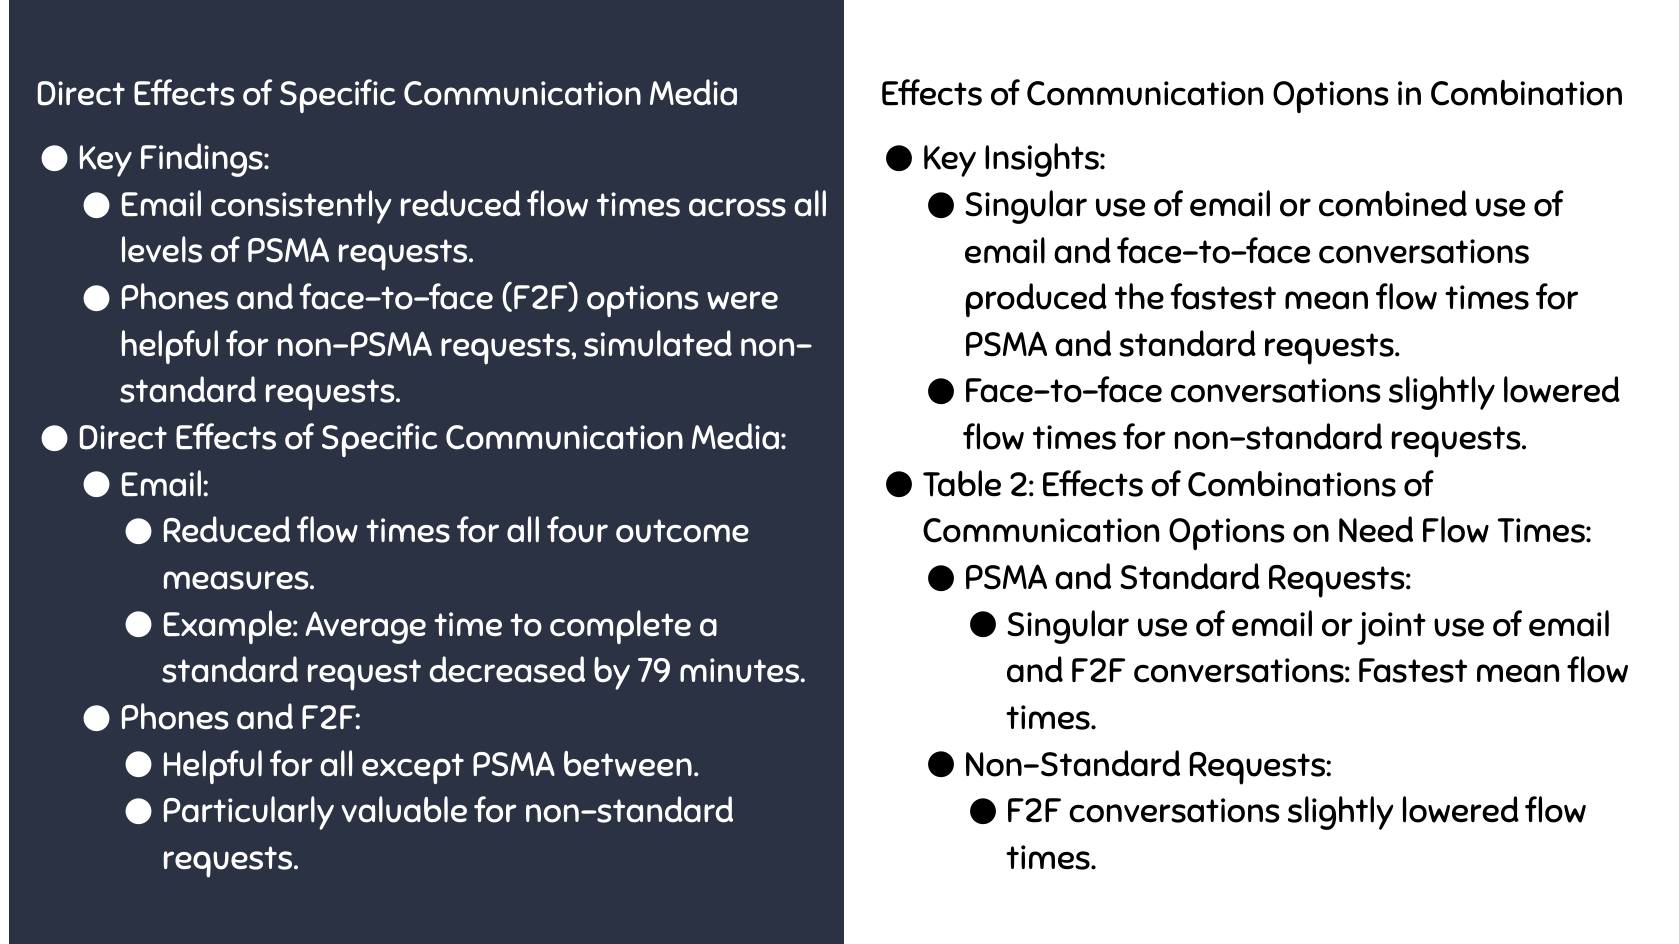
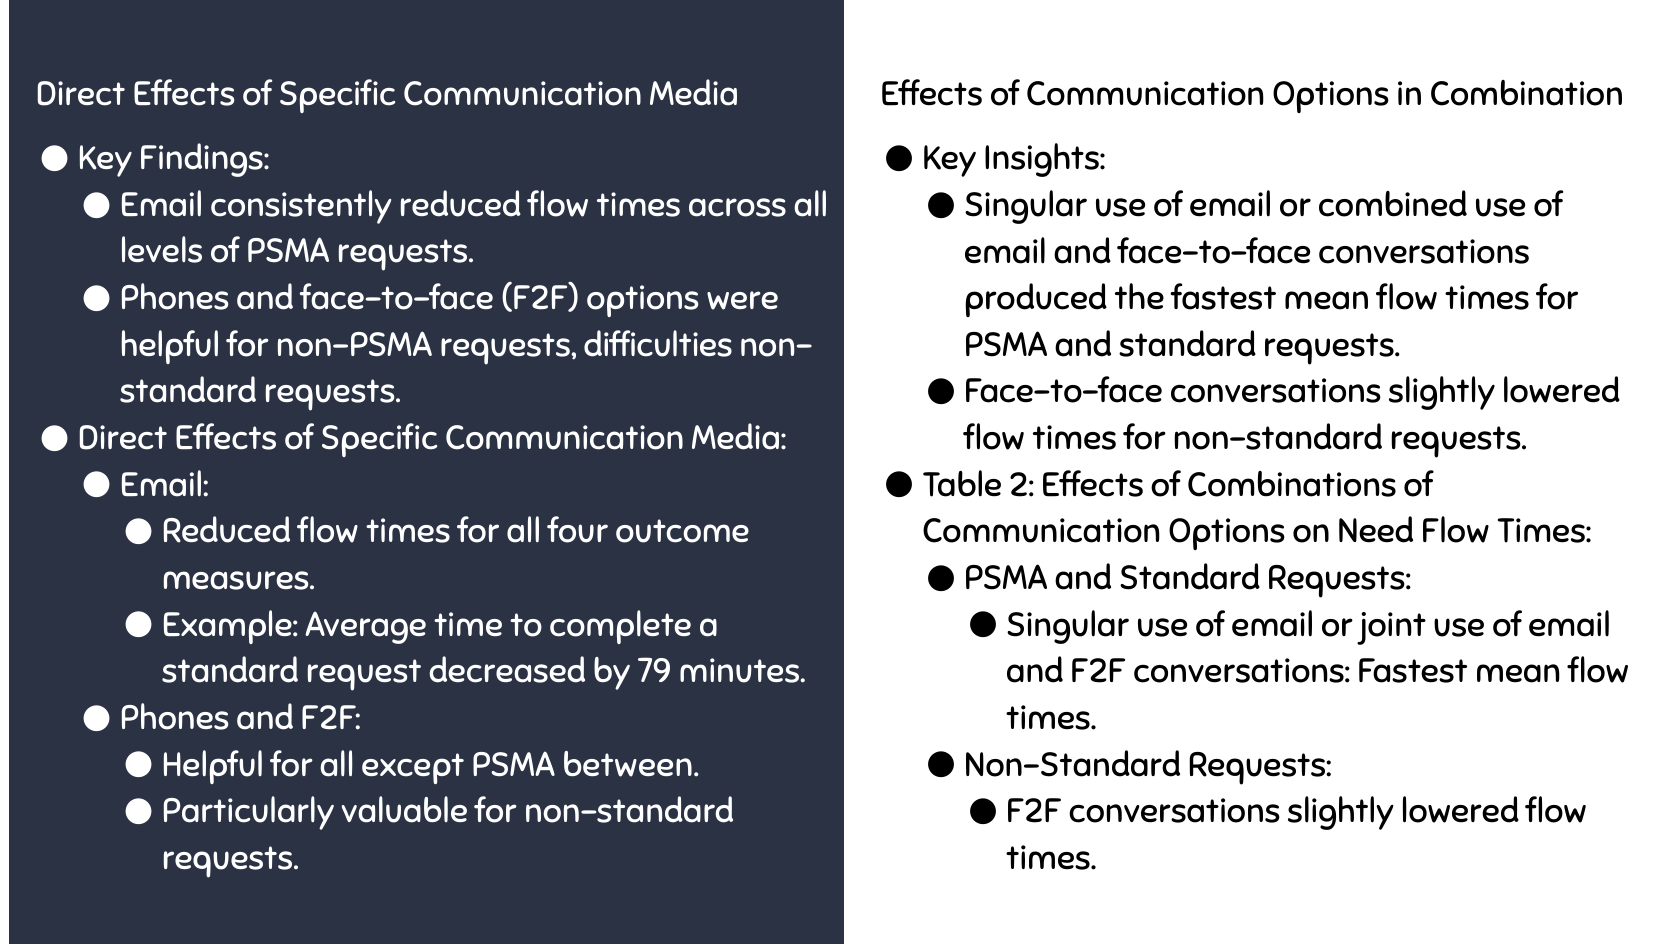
simulated: simulated -> difficulties (658, 345)
